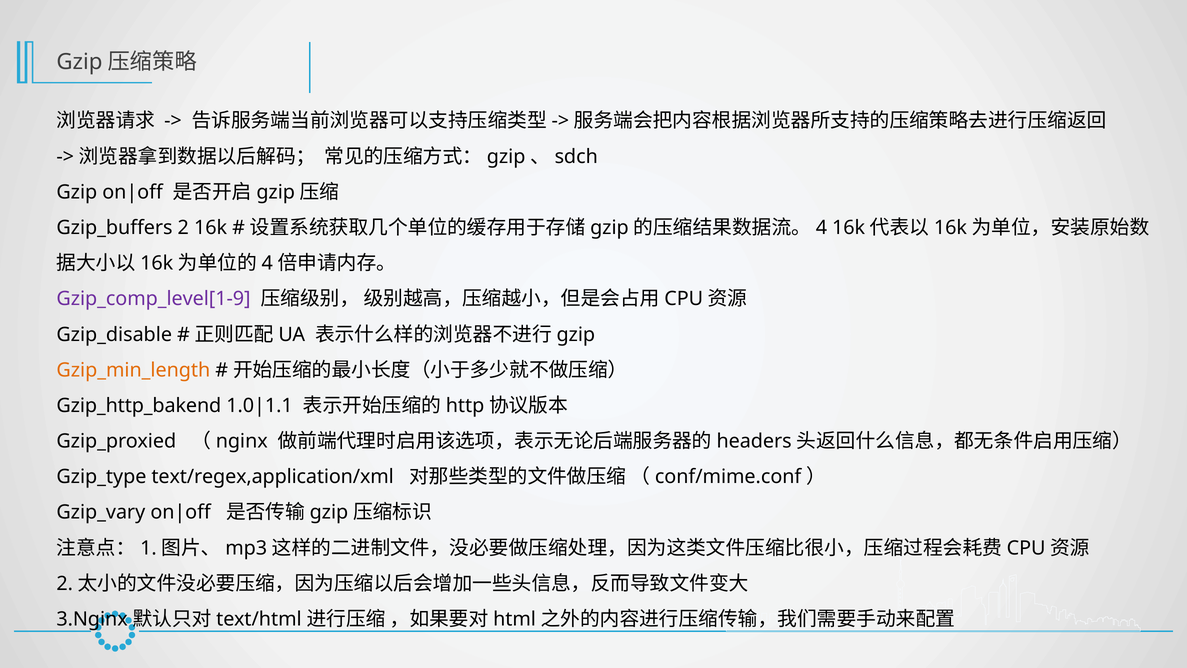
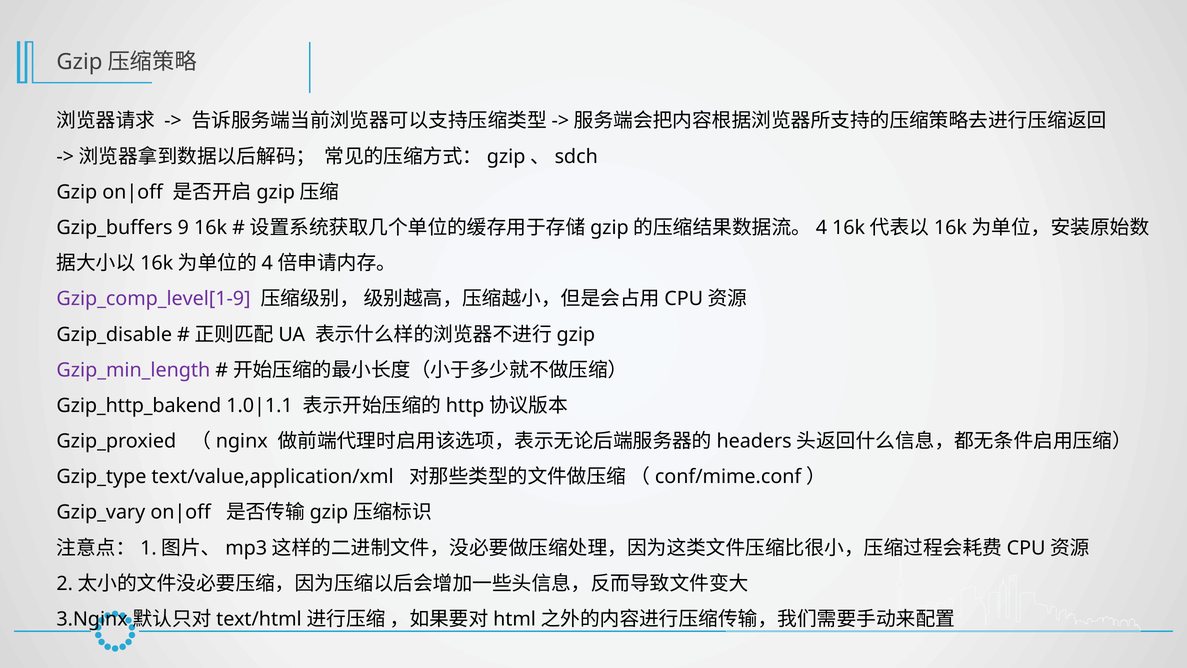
2: 2 -> 9 (183, 228)
Gzip_min_length colour: orange -> purple (133, 370)
text/regex,application/xml: text/regex,application/xml -> text/value,application/xml (273, 477)
